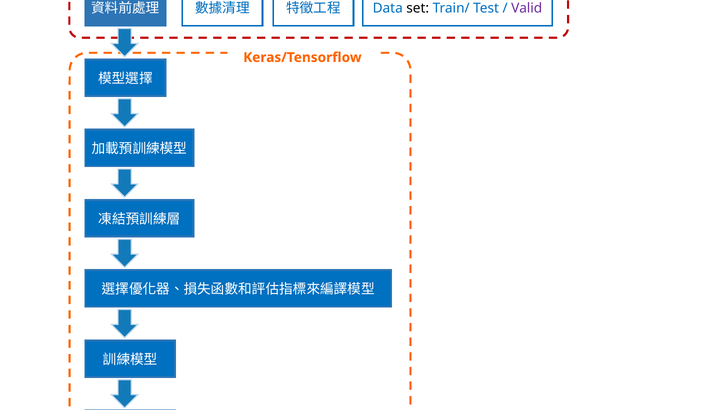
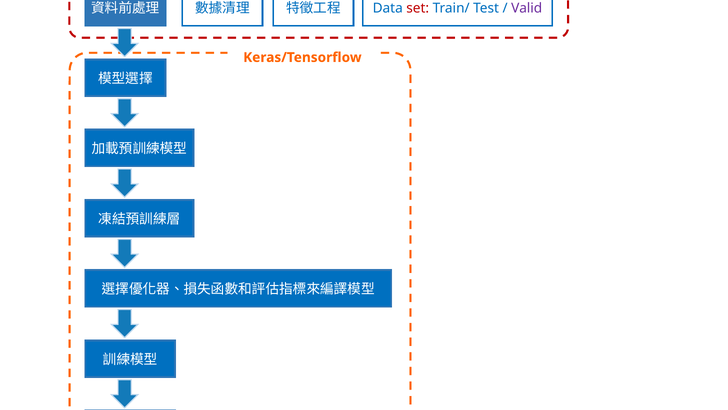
set colour: black -> red (418, 8)
